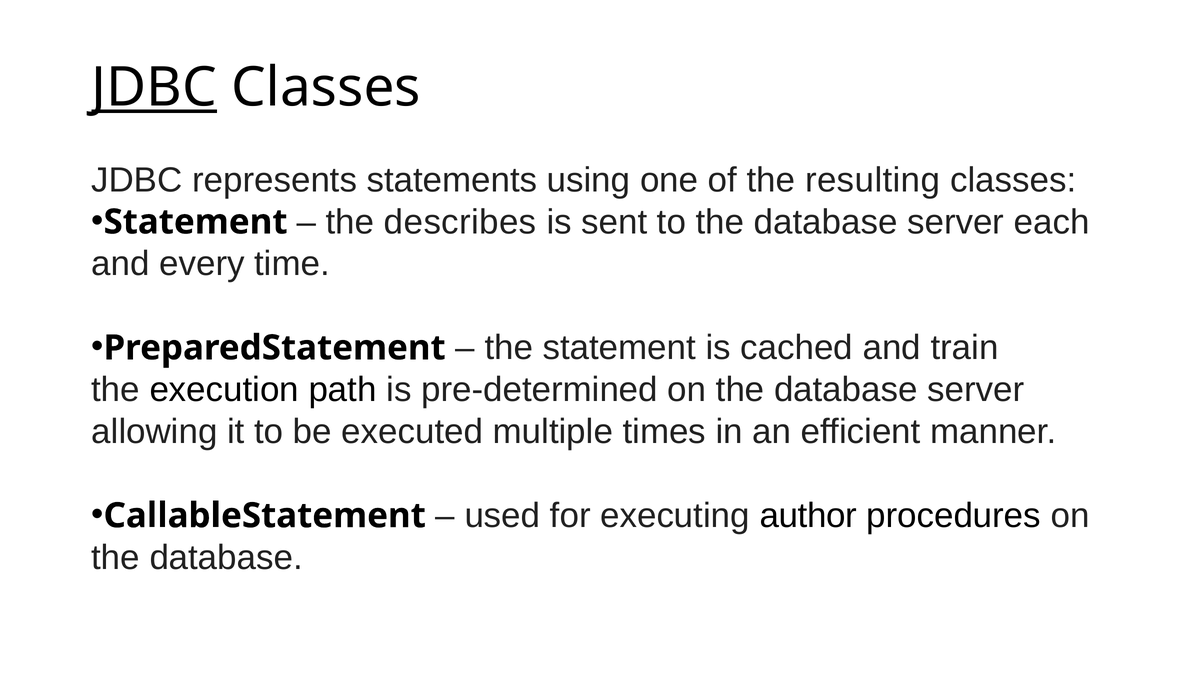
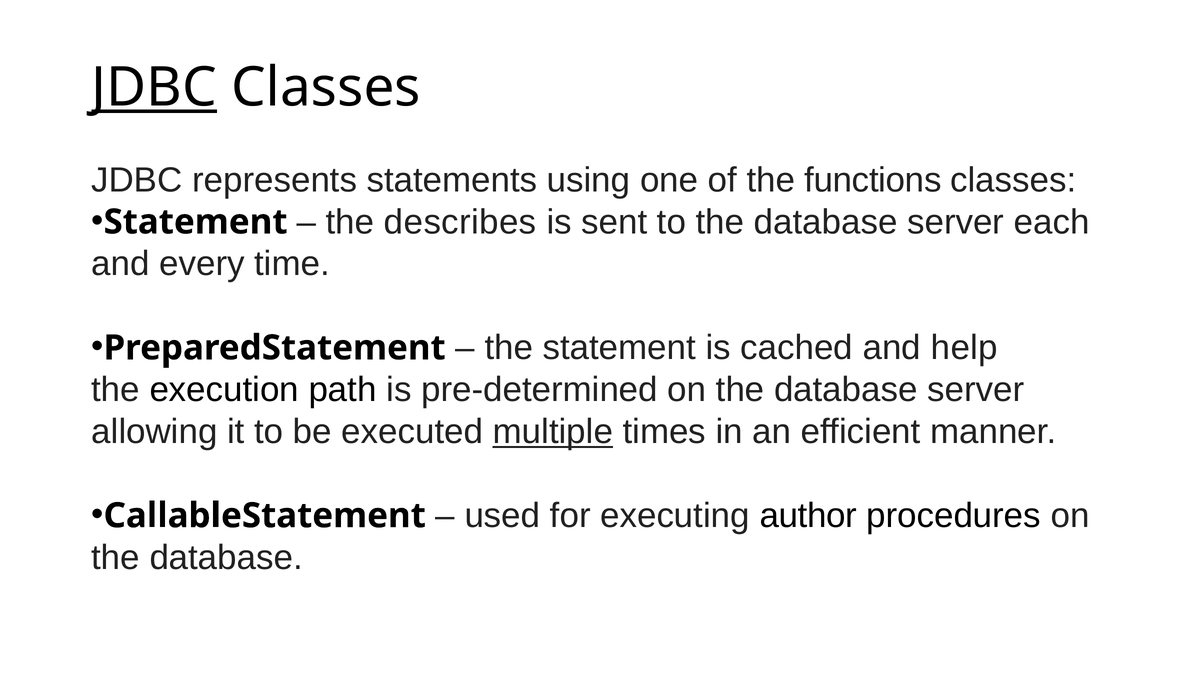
resulting: resulting -> functions (873, 180)
train: train -> help (964, 348)
multiple underline: none -> present (553, 432)
